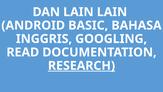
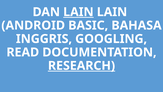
LAIN underline: none -> present (78, 12)
